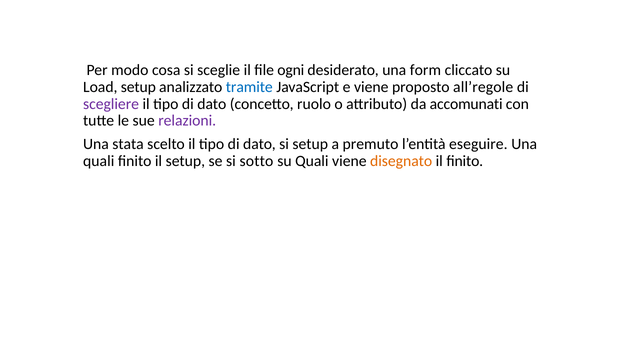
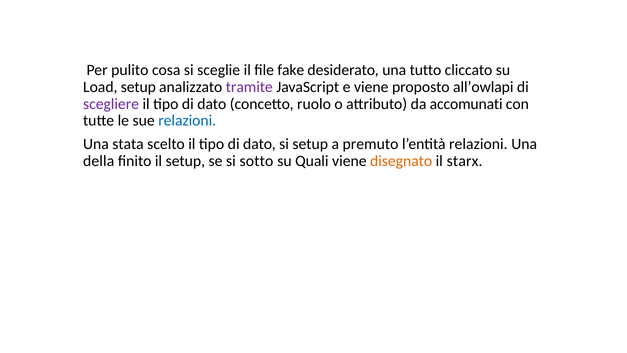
modo: modo -> pulito (130, 70)
ogni: ogni -> fake (291, 70)
form: form -> tutto (426, 70)
tramite colour: blue -> purple (249, 87)
all’regole: all’regole -> all’owlapi (483, 87)
relazioni colour: purple -> blue (187, 121)
l’entità eseguire: eseguire -> relazioni (478, 144)
quali: quali -> della (99, 161)
il ﬁnito: ﬁnito -> starx (465, 161)
